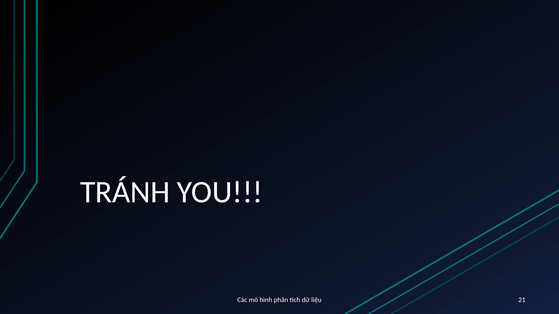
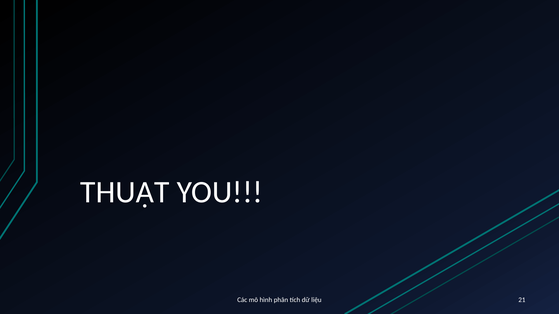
TRÁNH: TRÁNH -> THUẬT (125, 193)
